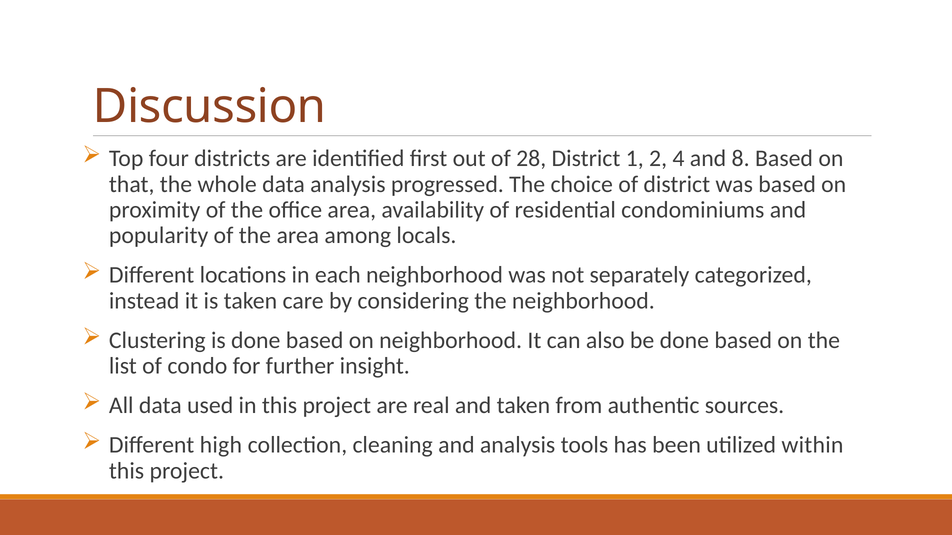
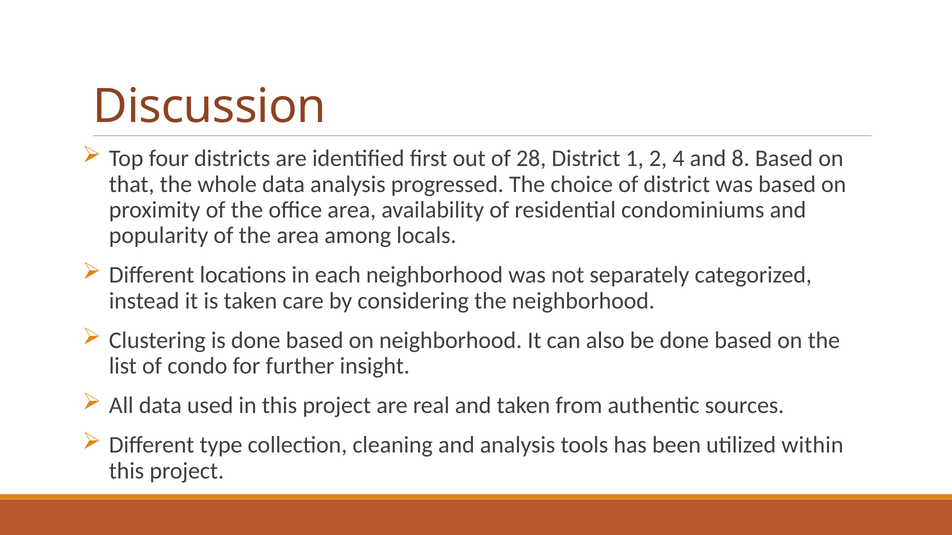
high: high -> type (221, 445)
